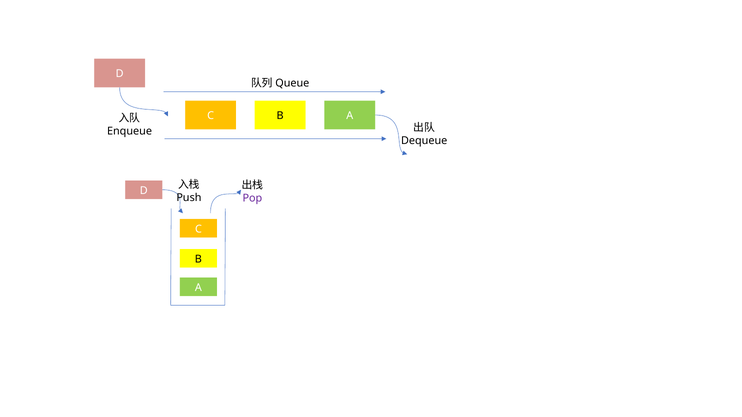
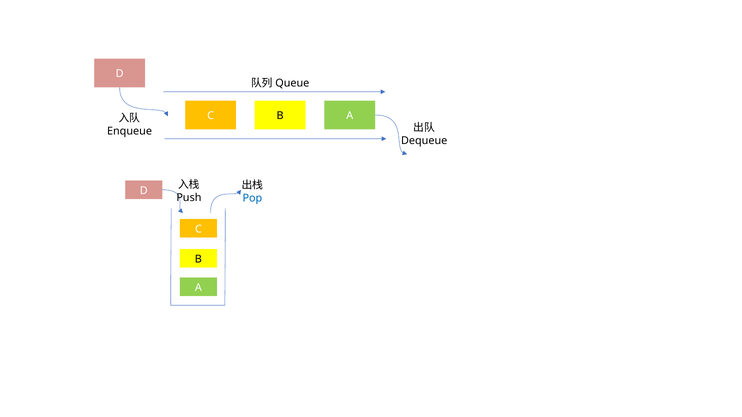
Pop colour: purple -> blue (252, 198)
